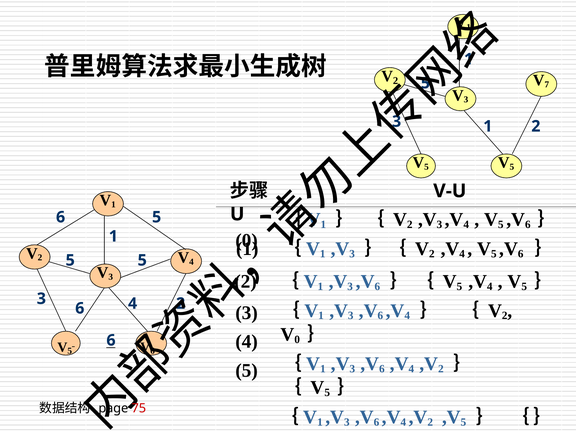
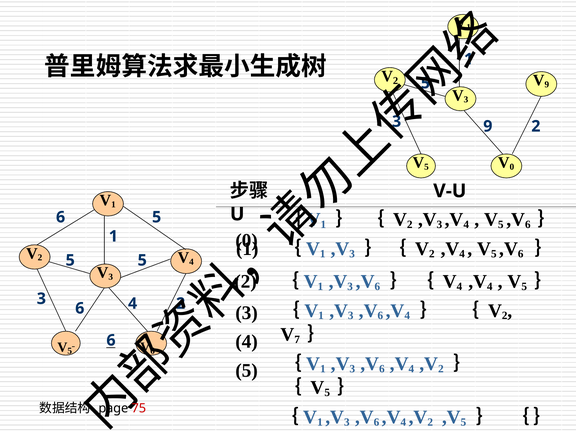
V 7: 7 -> 9 (547, 84)
1: 1 -> 9 (488, 126)
5: 5 -> 0 (512, 167)
5: 5 -> 4 (459, 287)
V 0: 0 -> 7 (297, 339)
